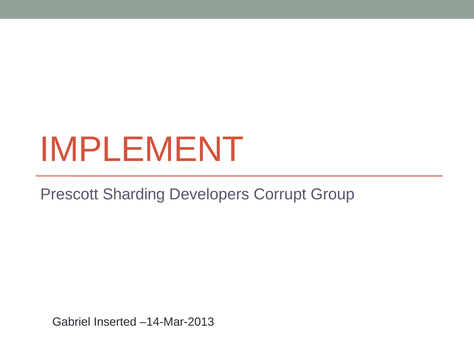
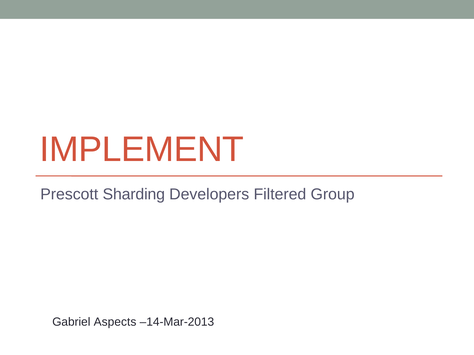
Corrupt: Corrupt -> Filtered (280, 195)
Inserted: Inserted -> Aspects (115, 322)
